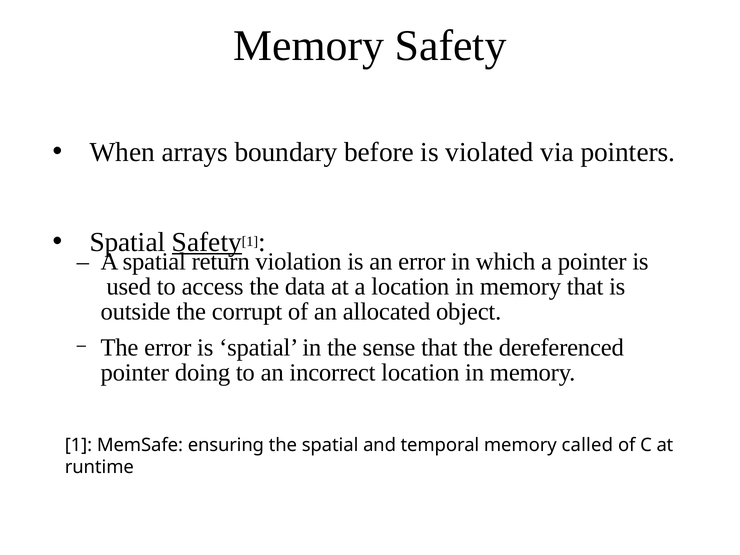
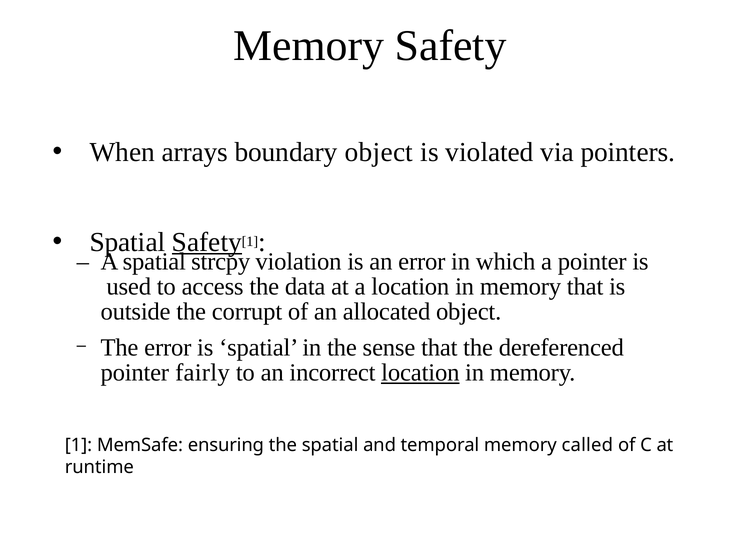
boundary before: before -> object (379, 152)
return: return -> strcpy (221, 261)
doing: doing -> fairly (202, 373)
location underline: none -> present (420, 373)
